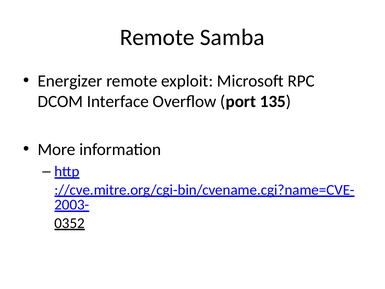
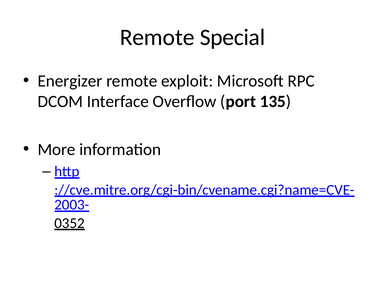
Samba: Samba -> Special (232, 37)
